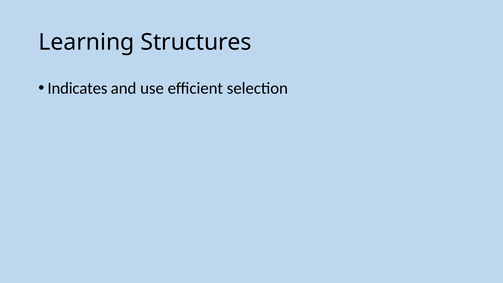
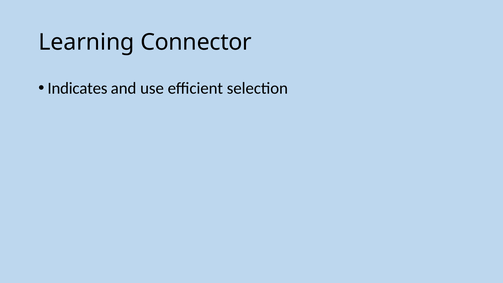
Structures: Structures -> Connector (196, 42)
